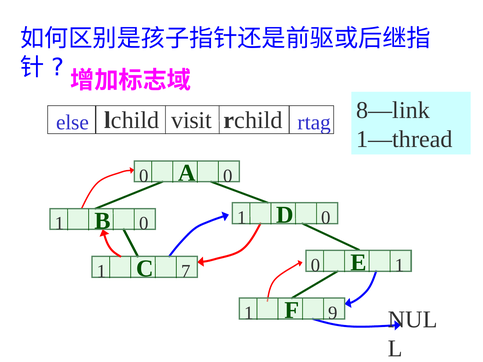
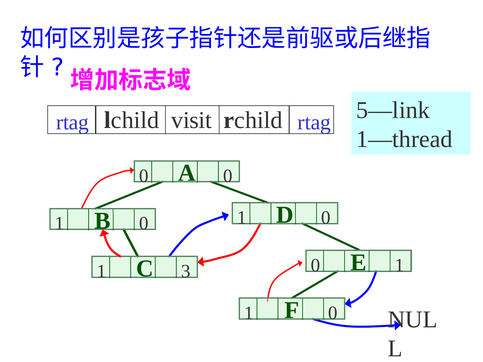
8—link: 8—link -> 5—link (393, 110)
else: else -> rtag (73, 122)
7: 7 -> 3 (186, 271)
9: 9 -> 0 (333, 313)
